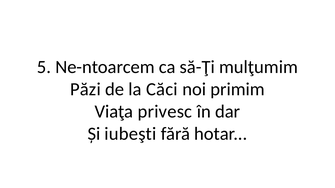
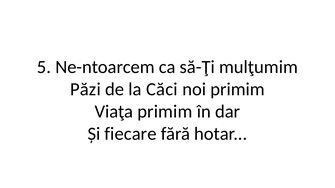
Viaţa privesc: privesc -> primim (165, 112)
iubeşti: iubeşti -> fiecare (130, 134)
